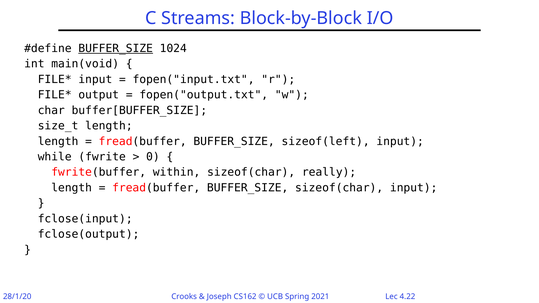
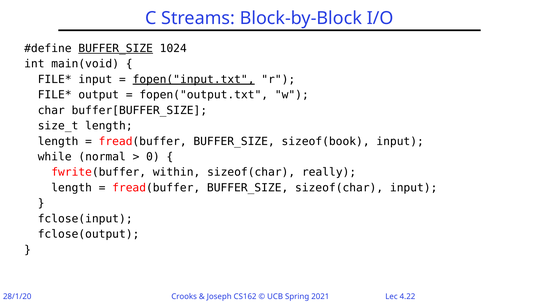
fopen("input.txt underline: none -> present (194, 79)
sizeof(left: sizeof(left -> sizeof(book (326, 141)
fwrite: fwrite -> normal (102, 157)
